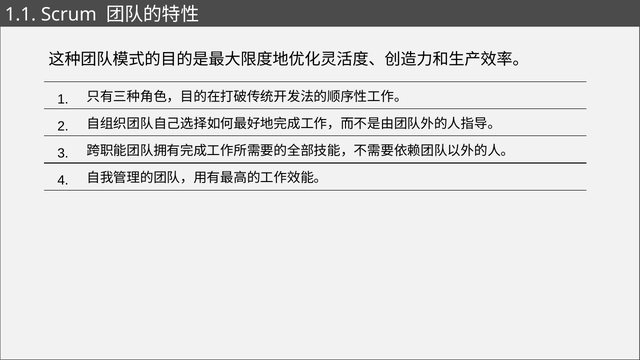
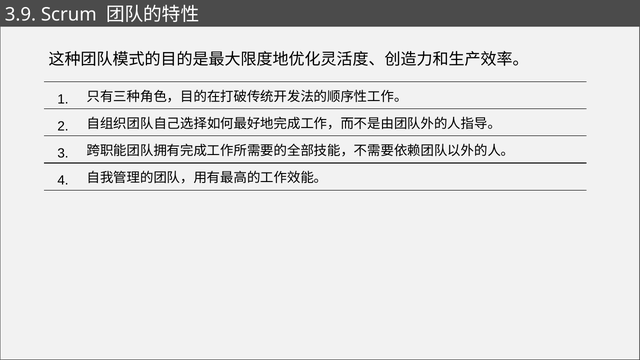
1.1: 1.1 -> 3.9 (20, 14)
